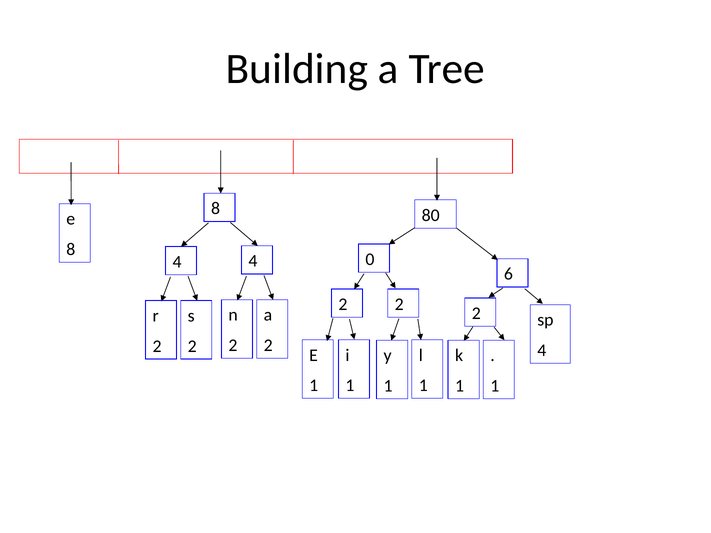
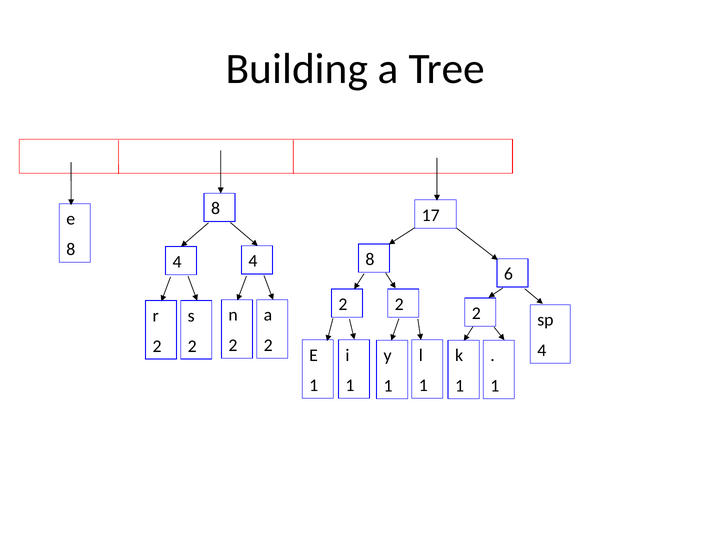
80: 80 -> 17 (431, 215)
4 0: 0 -> 8 (370, 259)
